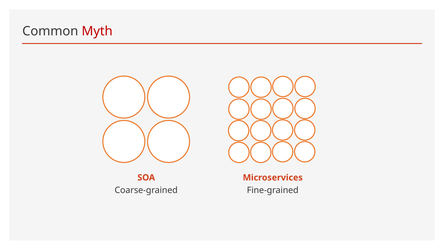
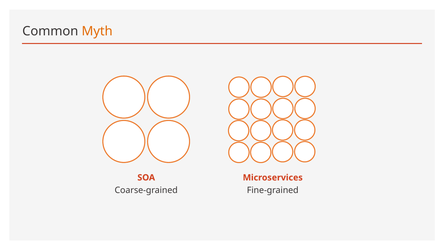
Myth colour: red -> orange (97, 31)
